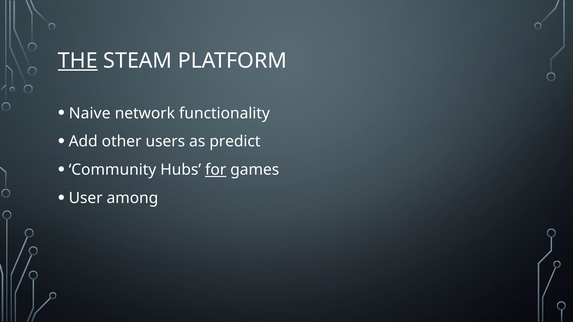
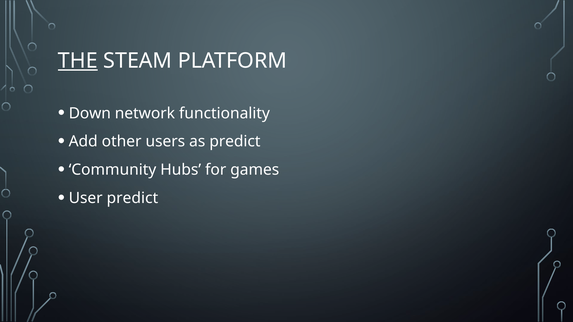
Naive: Naive -> Down (90, 113)
for underline: present -> none (216, 170)
User among: among -> predict (132, 198)
